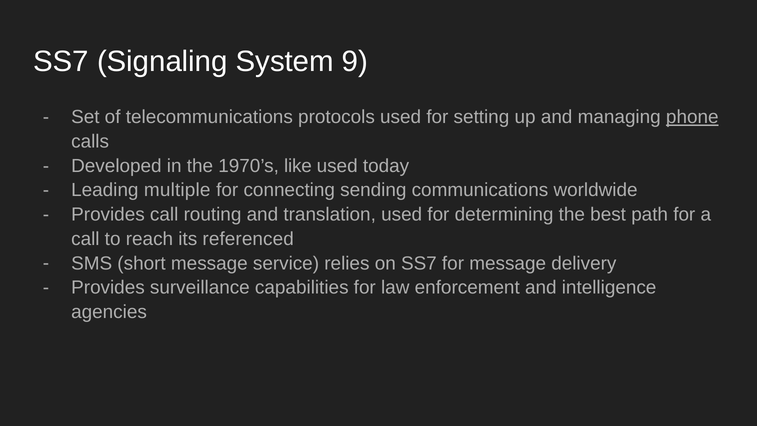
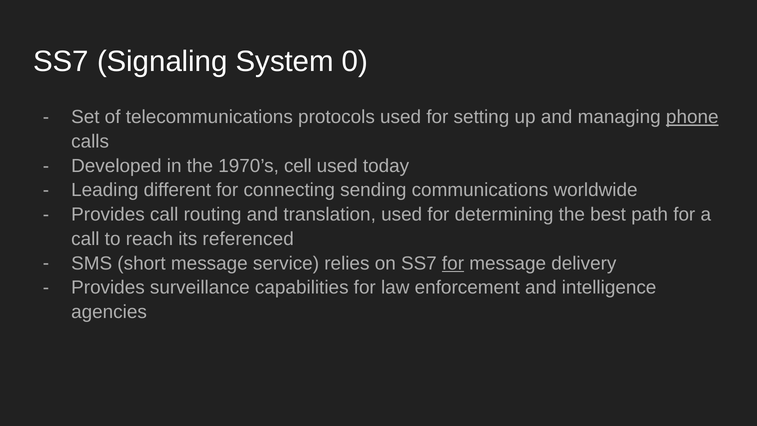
9: 9 -> 0 (355, 61)
like: like -> cell (298, 166)
multiple: multiple -> different (177, 190)
for underline: none -> present (453, 263)
